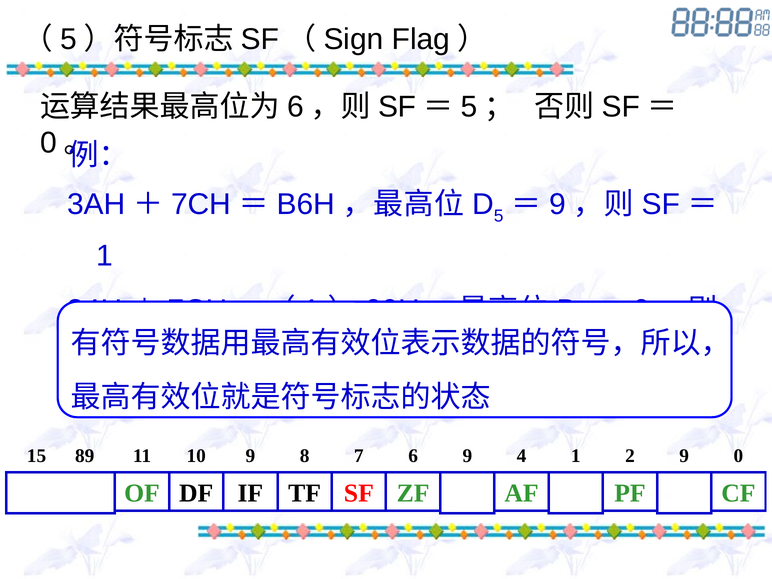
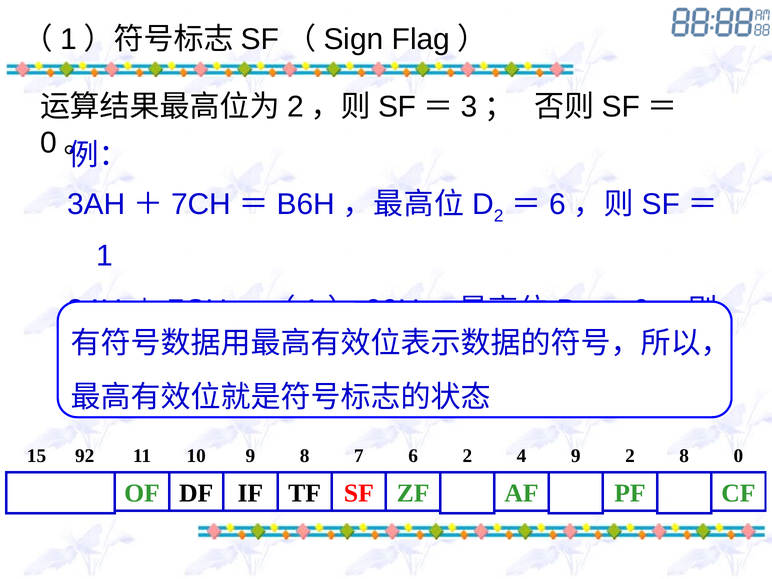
5: 5 -> 1 (68, 39)
6: 6 -> 2 (295, 107)
5: 5 -> 3 (469, 107)
5: 5 -> 2 (499, 216)
9: 9 -> 6 (557, 204)
89: 89 -> 92 (85, 456)
6 9: 9 -> 2 (467, 456)
4 1: 1 -> 9 (576, 456)
2 9: 9 -> 8 (684, 456)
